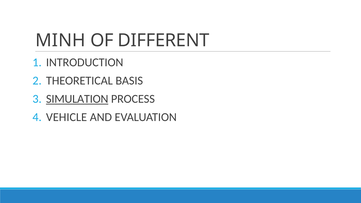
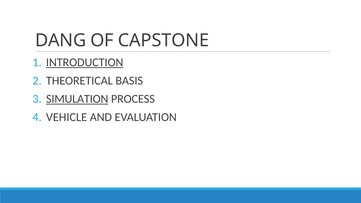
MINH: MINH -> DANG (61, 40)
DIFFERENT: DIFFERENT -> CAPSTONE (163, 40)
INTRODUCTION underline: none -> present (85, 62)
